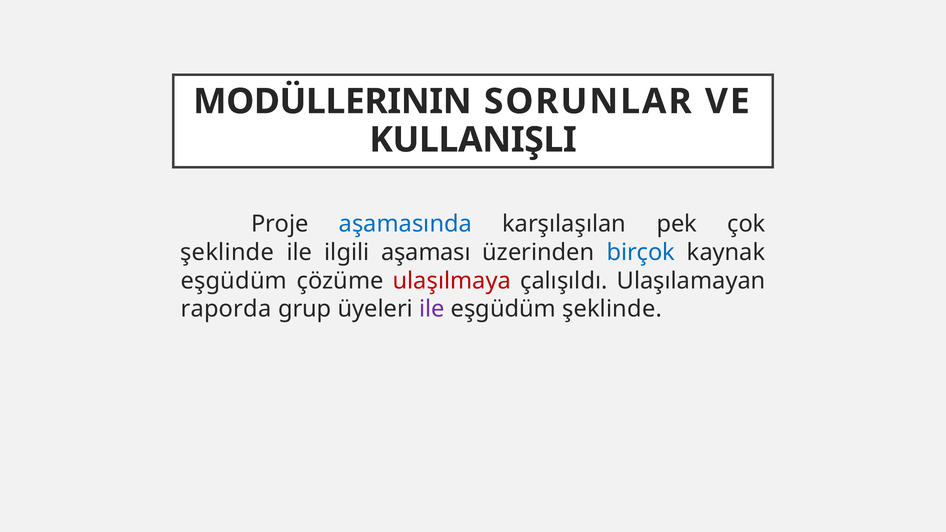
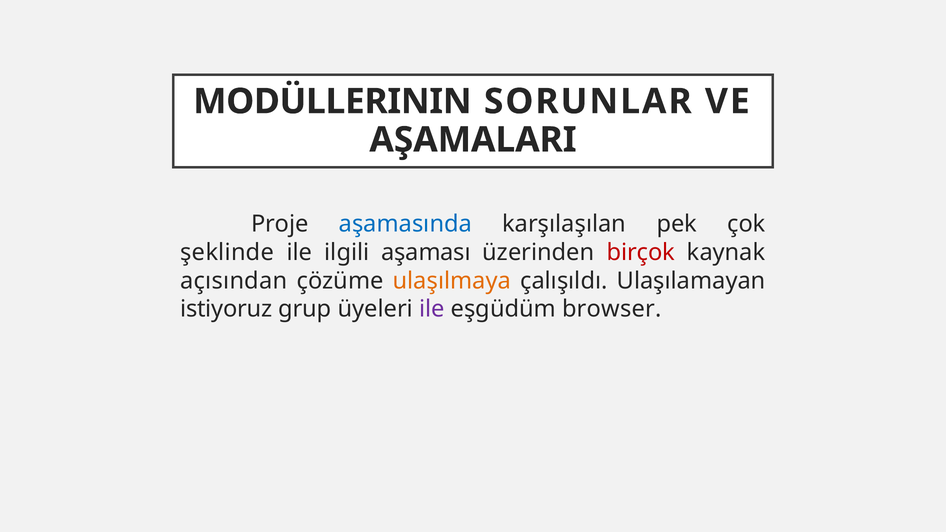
KULLANIŞLI: KULLANIŞLI -> AŞAMALARI (473, 140)
birçok colour: blue -> red (641, 252)
eşgüdüm: eşgüdüm -> açısından (234, 281)
ulaşılmaya colour: red -> orange (452, 281)
raporda: raporda -> istiyoruz (226, 309)
eşgüdüm şeklinde: şeklinde -> browser (612, 309)
